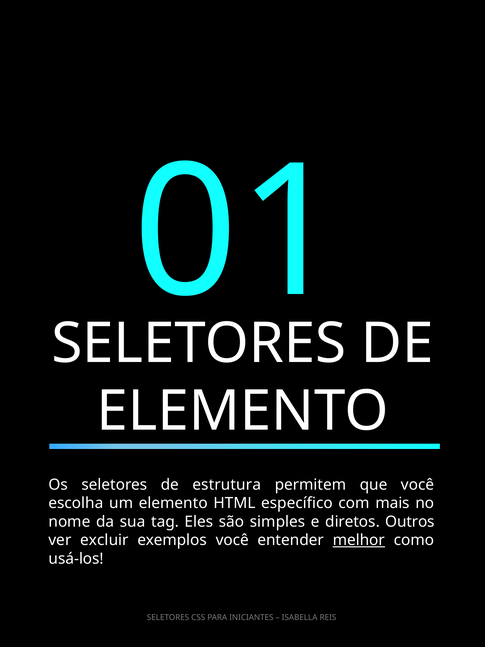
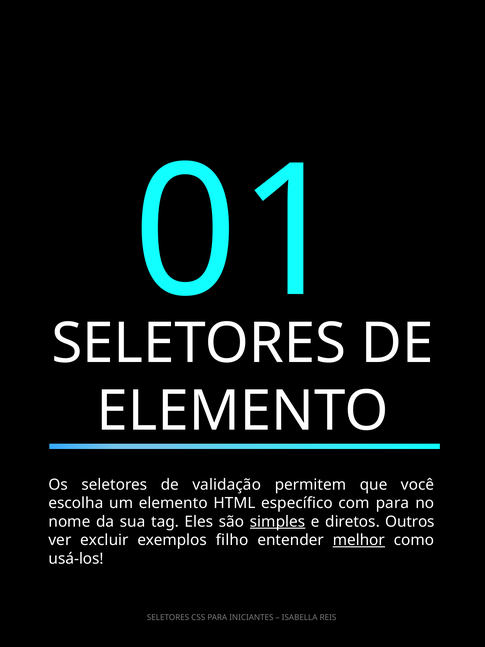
estrutura: estrutura -> validação (227, 484)
com mais: mais -> para (392, 503)
simples underline: none -> present (278, 521)
exemplos você: você -> filho (232, 540)
